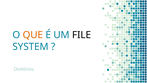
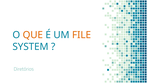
FILE colour: black -> orange (82, 35)
